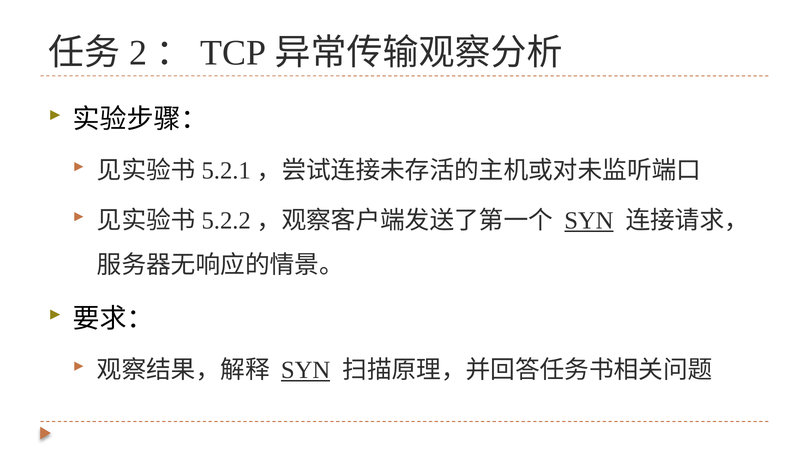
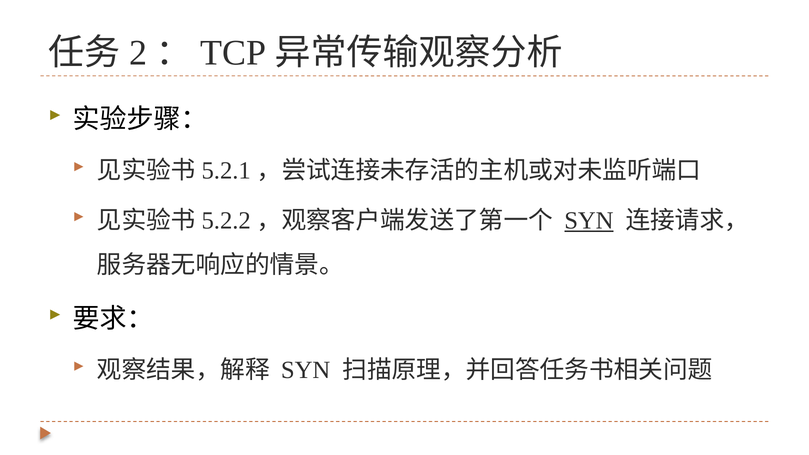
SYN underline: present -> none (306, 370)
